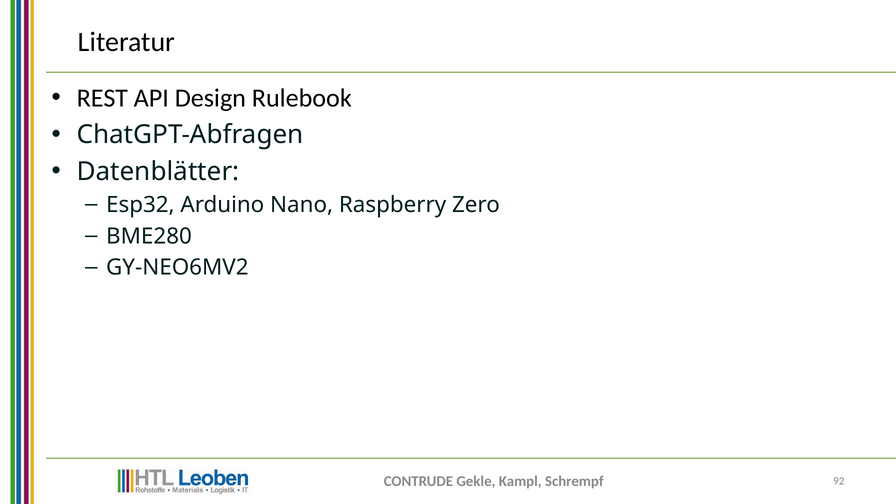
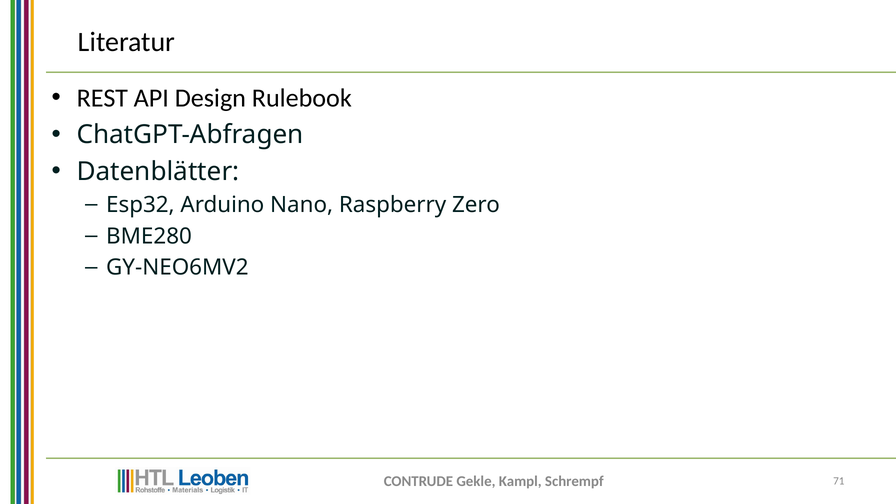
92: 92 -> 71 (839, 481)
